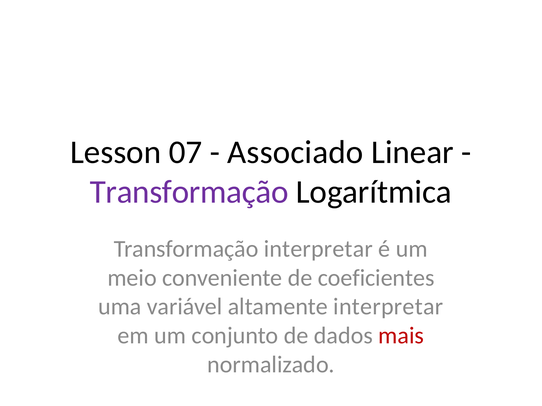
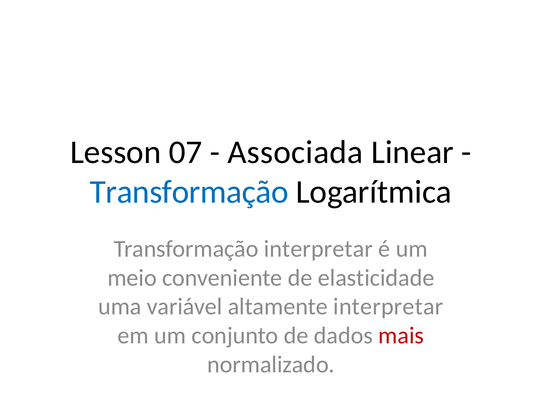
Associado: Associado -> Associada (295, 152)
Transformação colour: purple -> blue (189, 192)
coeficientes: coeficientes -> elasticidade (376, 278)
